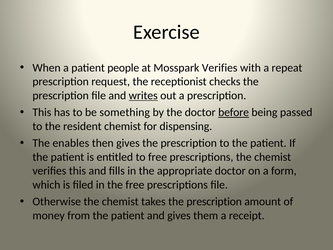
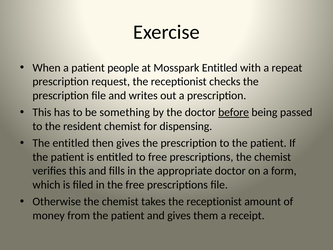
Mosspark Verifies: Verifies -> Entitled (220, 68)
writes underline: present -> none (143, 95)
The enables: enables -> entitled (71, 143)
takes the prescription: prescription -> receptionist (214, 201)
